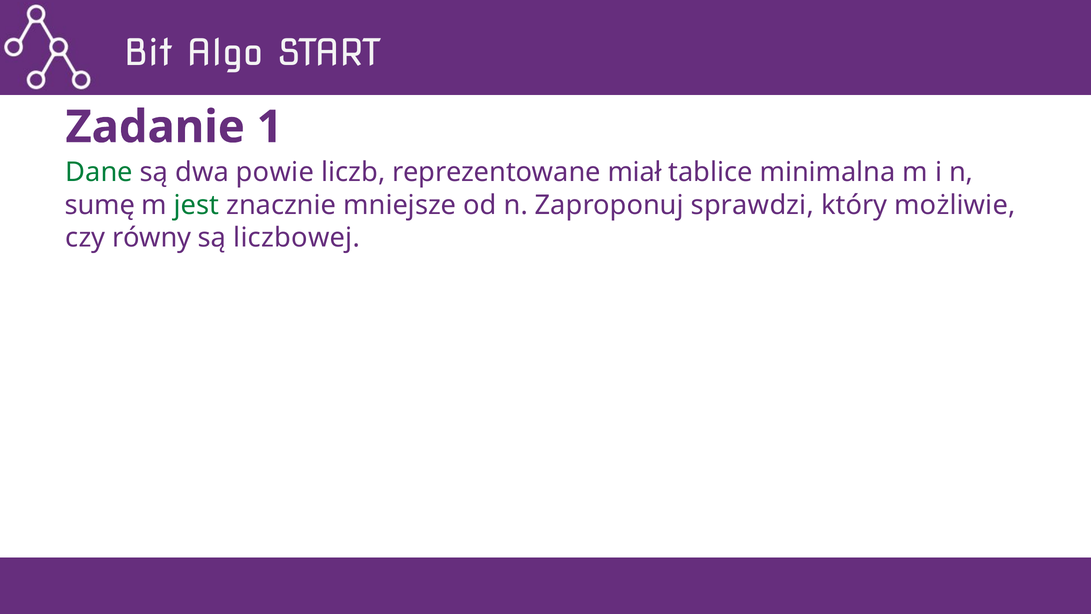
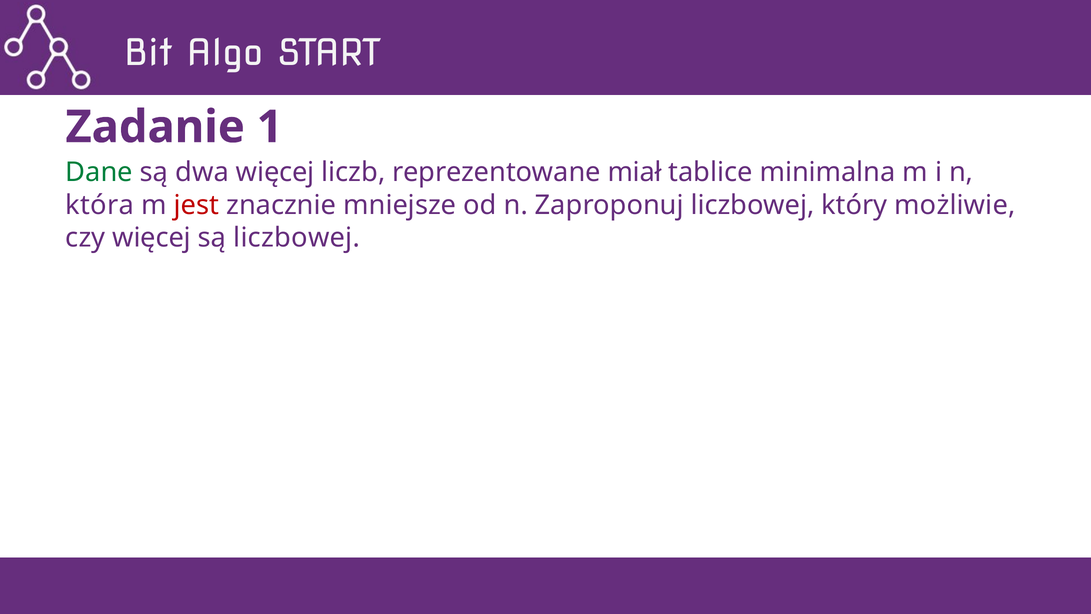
dwa powie: powie -> więcej (275, 172)
sumę: sumę -> która (100, 205)
jest colour: green -> red (196, 205)
Zaproponuj sprawdzi: sprawdzi -> liczbowej (753, 205)
czy równy: równy -> więcej (152, 238)
